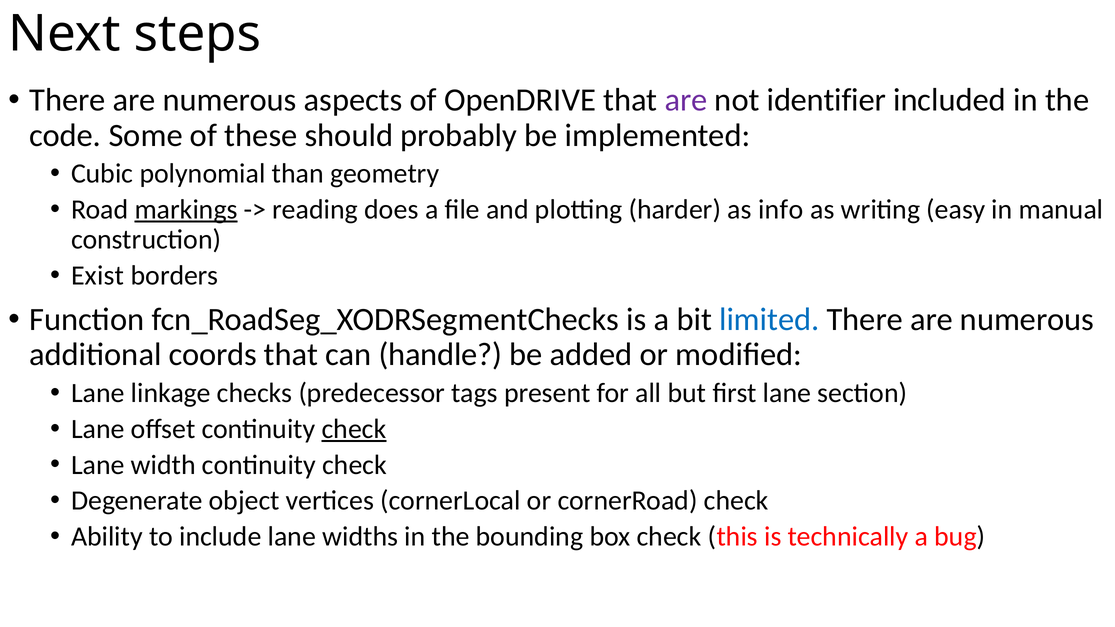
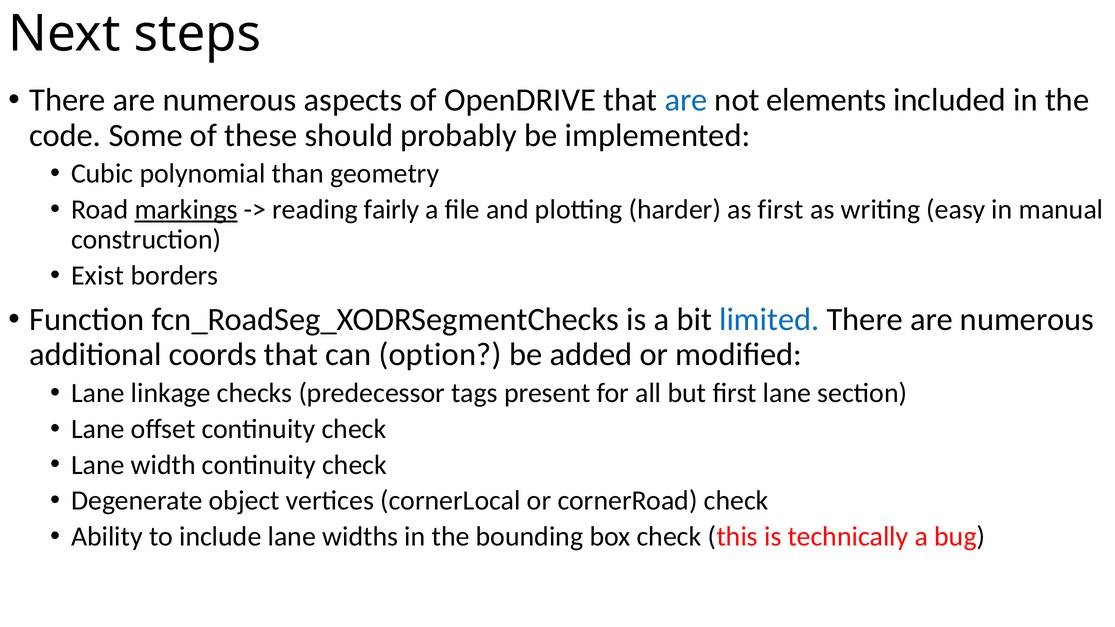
are colour: purple -> blue (686, 100)
identifier: identifier -> elements (826, 100)
does: does -> fairly (392, 210)
as info: info -> first (781, 210)
handle: handle -> option (440, 355)
check underline: present -> none (354, 429)
